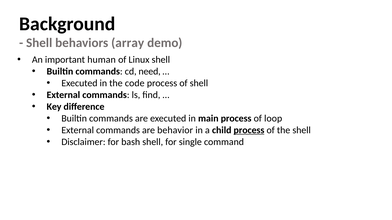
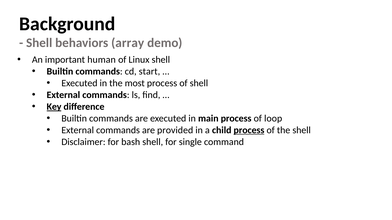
need: need -> start (149, 72)
code: code -> most (135, 83)
Key underline: none -> present (54, 107)
behavior: behavior -> provided (175, 130)
